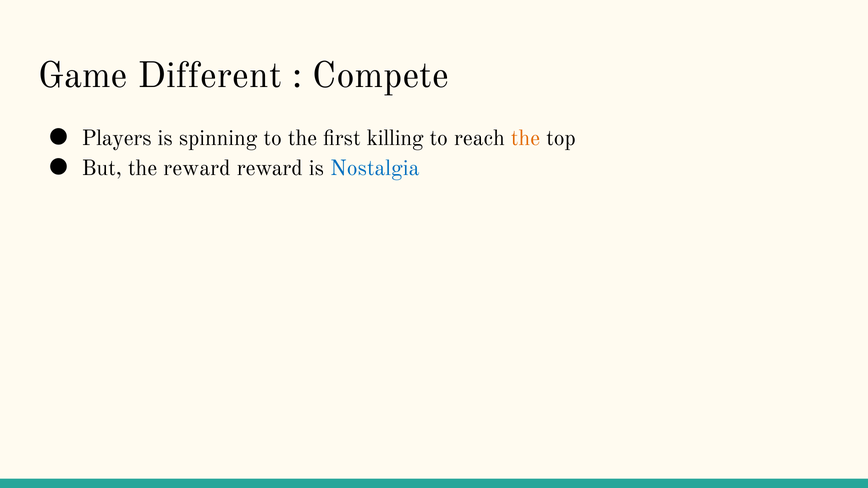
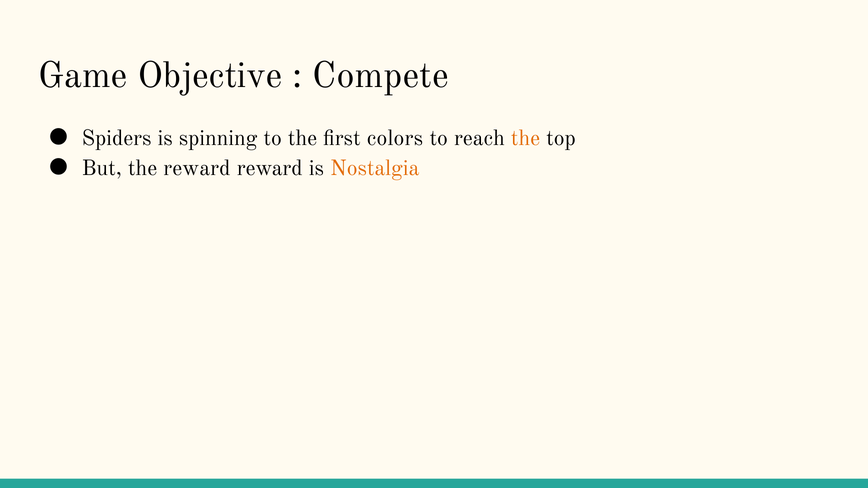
Different: Different -> Objective (210, 75)
Players: Players -> Spiders (117, 138)
killing: killing -> colors (395, 138)
Nostalgia colour: blue -> orange (375, 168)
